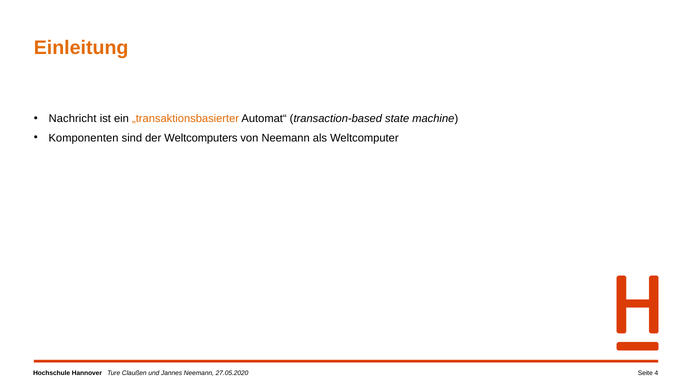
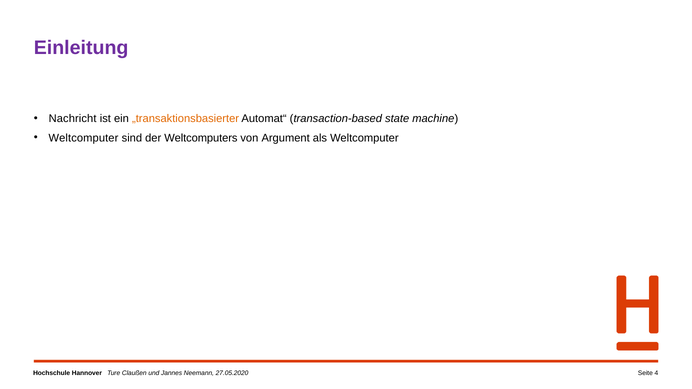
Einleitung colour: orange -> purple (81, 48)
Komponenten: Komponenten -> Weltcomputer (83, 138)
von Neemann: Neemann -> Argument (286, 138)
